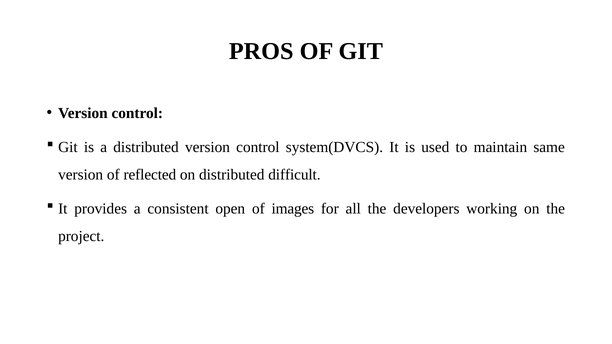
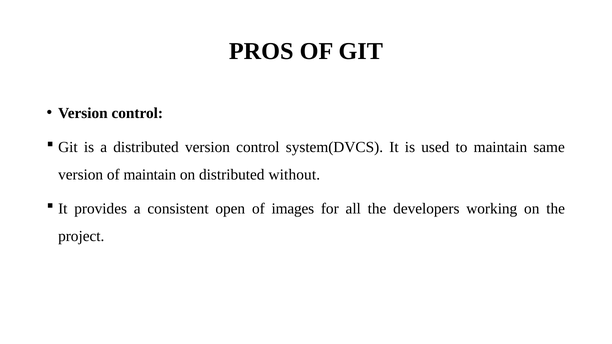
of reflected: reflected -> maintain (150, 175)
difficult: difficult -> without (294, 175)
